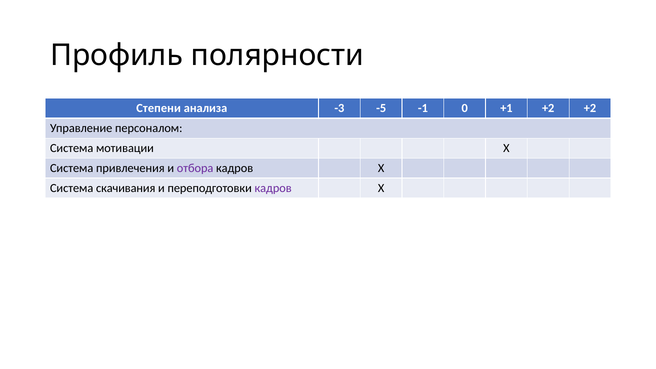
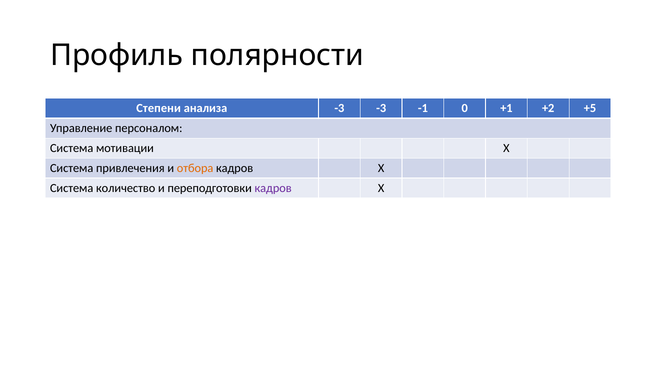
-3 -5: -5 -> -3 (381, 108)
+2 +2: +2 -> +5 (590, 108)
отбора colour: purple -> orange (195, 168)
скачивания: скачивания -> количество (126, 188)
